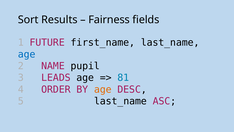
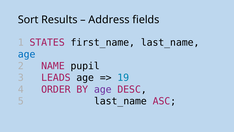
Fairness: Fairness -> Address (109, 20)
FUTURE: FUTURE -> STATES (47, 42)
81: 81 -> 19 (123, 78)
age colour: orange -> purple (103, 89)
